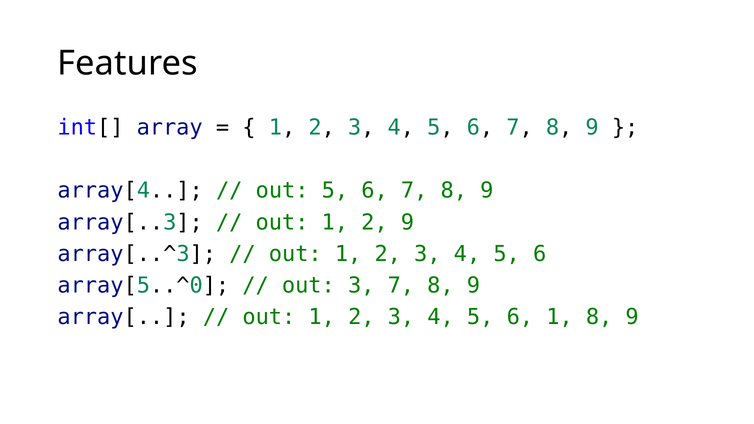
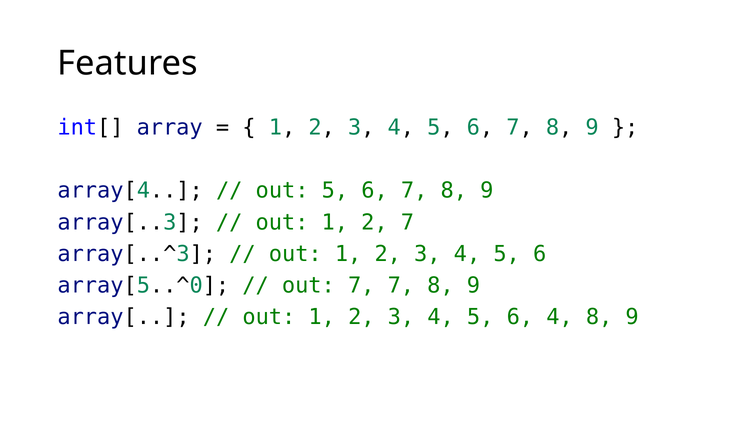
2 9: 9 -> 7 (407, 222)
out 3: 3 -> 7 (361, 286)
6 1: 1 -> 4 (559, 317)
